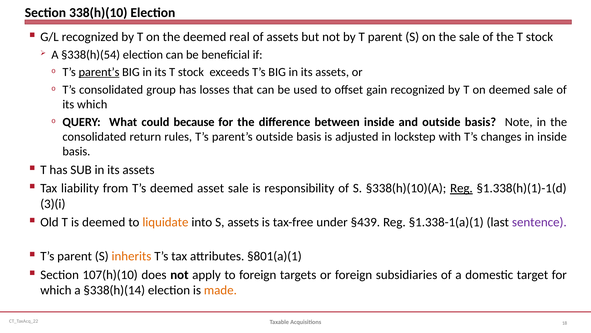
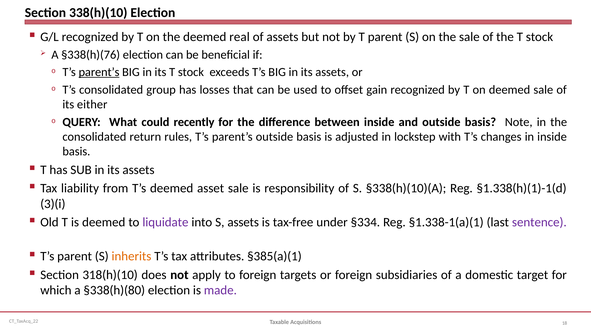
§338(h)(54: §338(h)(54 -> §338(h)(76 (91, 55)
its which: which -> either (92, 104)
because: because -> recently (194, 122)
Reg underline: present -> none (461, 188)
liquidate colour: orange -> purple (165, 222)
§439: §439 -> §334 (365, 222)
§801(a)(1: §801(a)(1 -> §385(a)(1 (274, 256)
107(h)(10: 107(h)(10 -> 318(h)(10 (110, 274)
§338(h)(14: §338(h)(14 -> §338(h)(80 (114, 290)
made colour: orange -> purple (220, 290)
